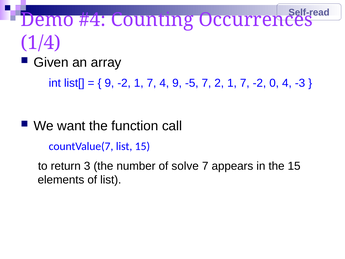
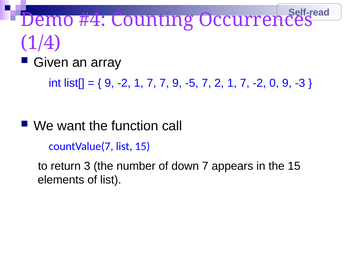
7 4: 4 -> 7 (164, 83)
0 4: 4 -> 9 (287, 83)
solve: solve -> down (185, 166)
